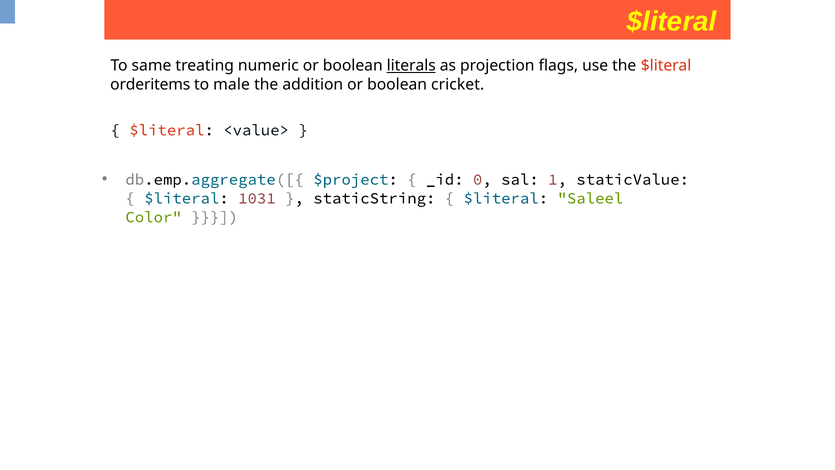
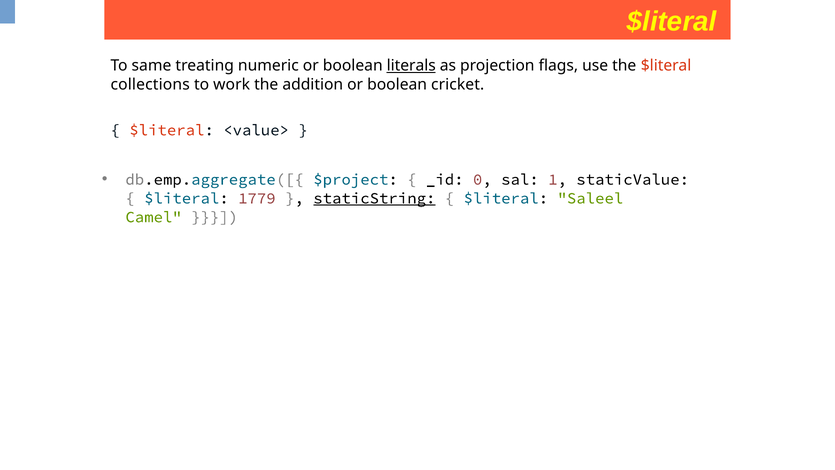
orderitems: orderitems -> collections (150, 85)
male: male -> work (232, 85)
1031: 1031 -> 1779 (257, 198)
staticString underline: none -> present (374, 198)
Color: Color -> Camel (154, 217)
